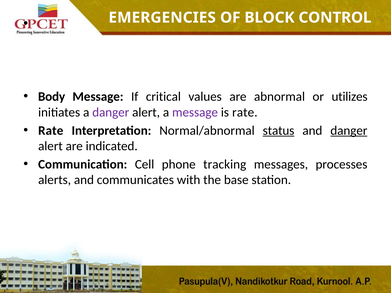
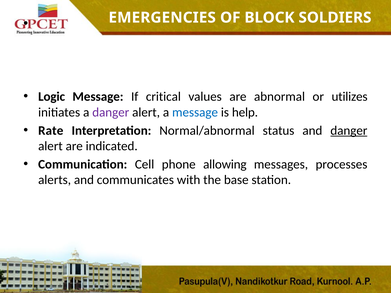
CONTROL: CONTROL -> SOLDIERS (335, 18)
Body: Body -> Logic (52, 97)
message colour: purple -> blue (195, 112)
is rate: rate -> help (245, 112)
status underline: present -> none (279, 131)
tracking: tracking -> allowing (225, 164)
